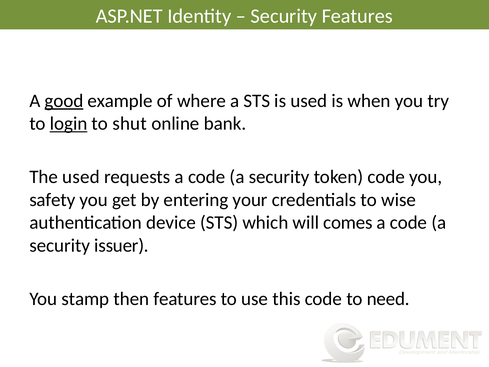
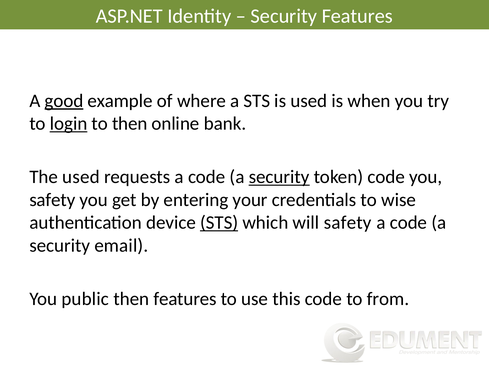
to shut: shut -> then (130, 124)
security underline: none -> present (279, 177)
STS underline: none -> present (219, 223)
will comes: comes -> safety (348, 223)
issuer: issuer -> email (121, 245)
stamp: stamp -> public (85, 299)
need: need -> from (388, 299)
